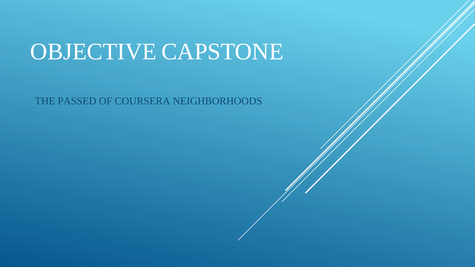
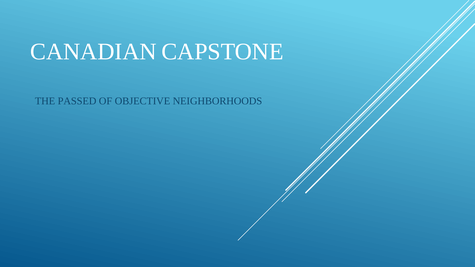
OBJECTIVE: OBJECTIVE -> CANADIAN (93, 52)
COURSERA: COURSERA -> OBJECTIVE (142, 101)
